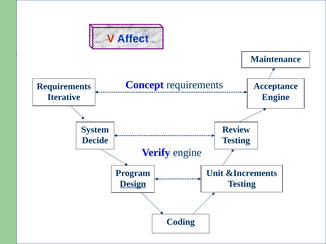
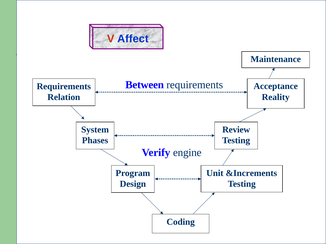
Concept: Concept -> Between (145, 85)
Engine: Engine -> Reality (276, 97)
Iterative: Iterative -> Relation (64, 97)
Decide: Decide -> Phases (95, 141)
Design underline: present -> none (133, 184)
